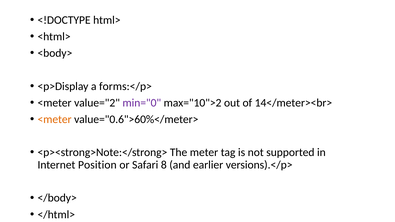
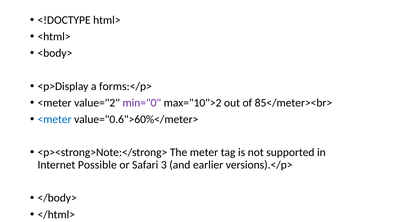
14</meter><br>: 14</meter><br> -> 85</meter><br> (293, 103)
<meter colour: orange -> blue (55, 119)
Position: Position -> Possible (97, 165)
8: 8 -> 3 (164, 165)
